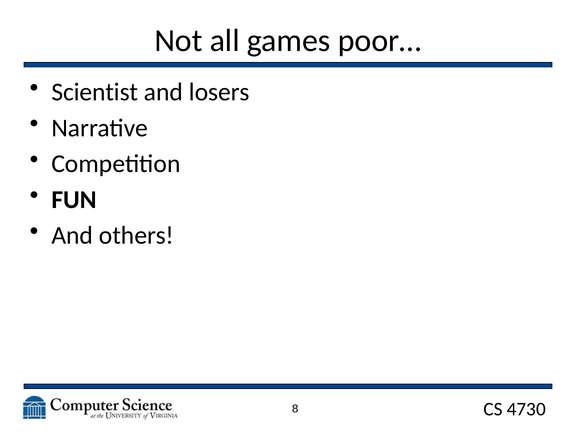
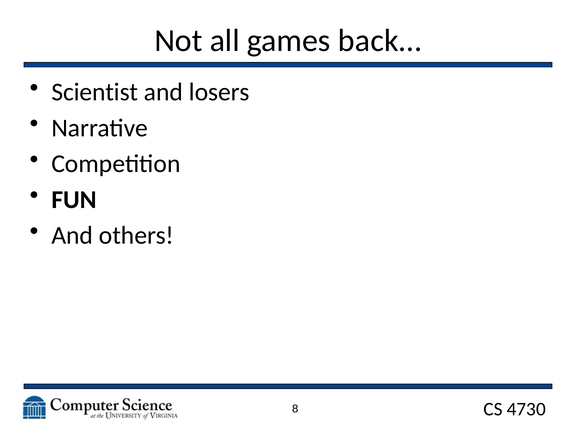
poor…: poor… -> back… (379, 41)
